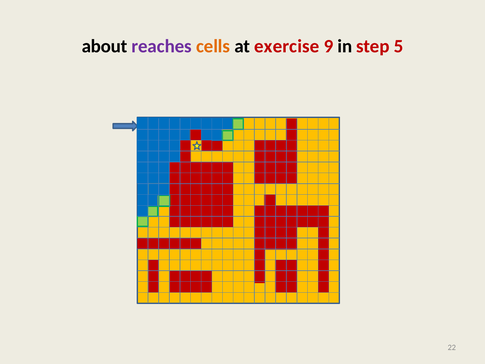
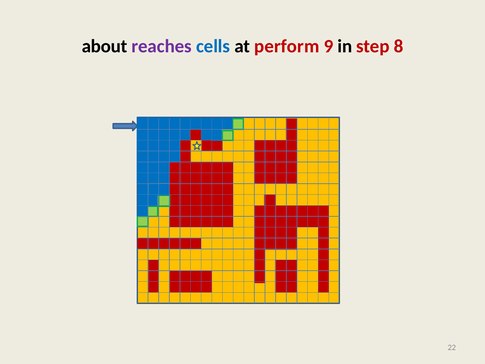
cells colour: orange -> blue (213, 46)
exercise: exercise -> perform (287, 46)
5: 5 -> 8 (399, 46)
